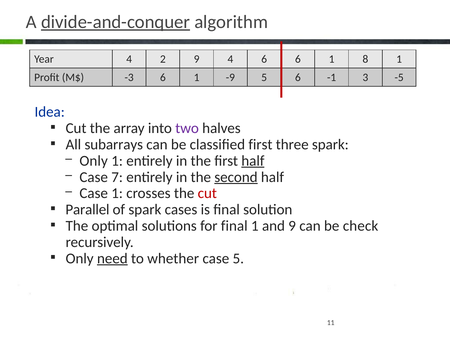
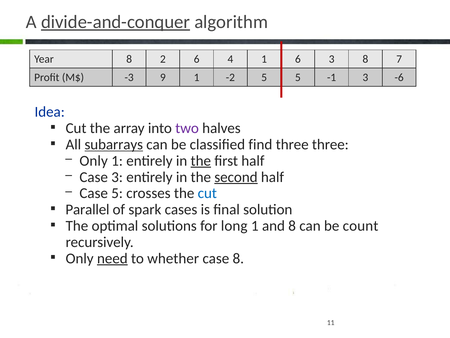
Year 4: 4 -> 8 (129, 59)
2 9: 9 -> 6 (197, 59)
4 6: 6 -> 1 (264, 59)
1: 1 -> 3 (332, 59)
8 1: 1 -> 7 (399, 59)
-3 6: 6 -> 9 (163, 77)
-9: -9 -> -2 (230, 77)
5 6: 6 -> 5 (298, 77)
-5: -5 -> -6 (399, 77)
subarrays underline: none -> present (114, 144)
classified first: first -> find (260, 144)
three spark: spark -> three (330, 144)
the underline: none -> present (201, 161)
half underline: present -> none (253, 161)
Case 7: 7 -> 3 (117, 177)
Case 1: 1 -> 5 (117, 193)
cut colour: red -> blue (207, 193)
for final: final -> long (234, 226)
and 9: 9 -> 8 (292, 226)
check: check -> count (361, 226)
case 5: 5 -> 8 (238, 258)
